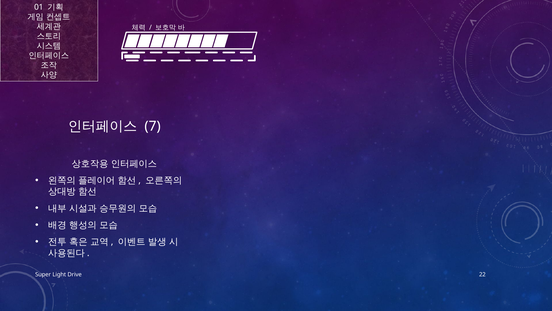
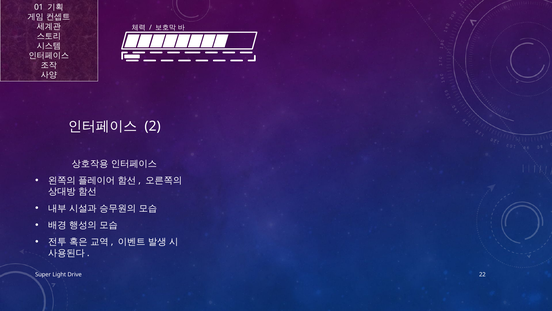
7: 7 -> 2 (153, 126)
